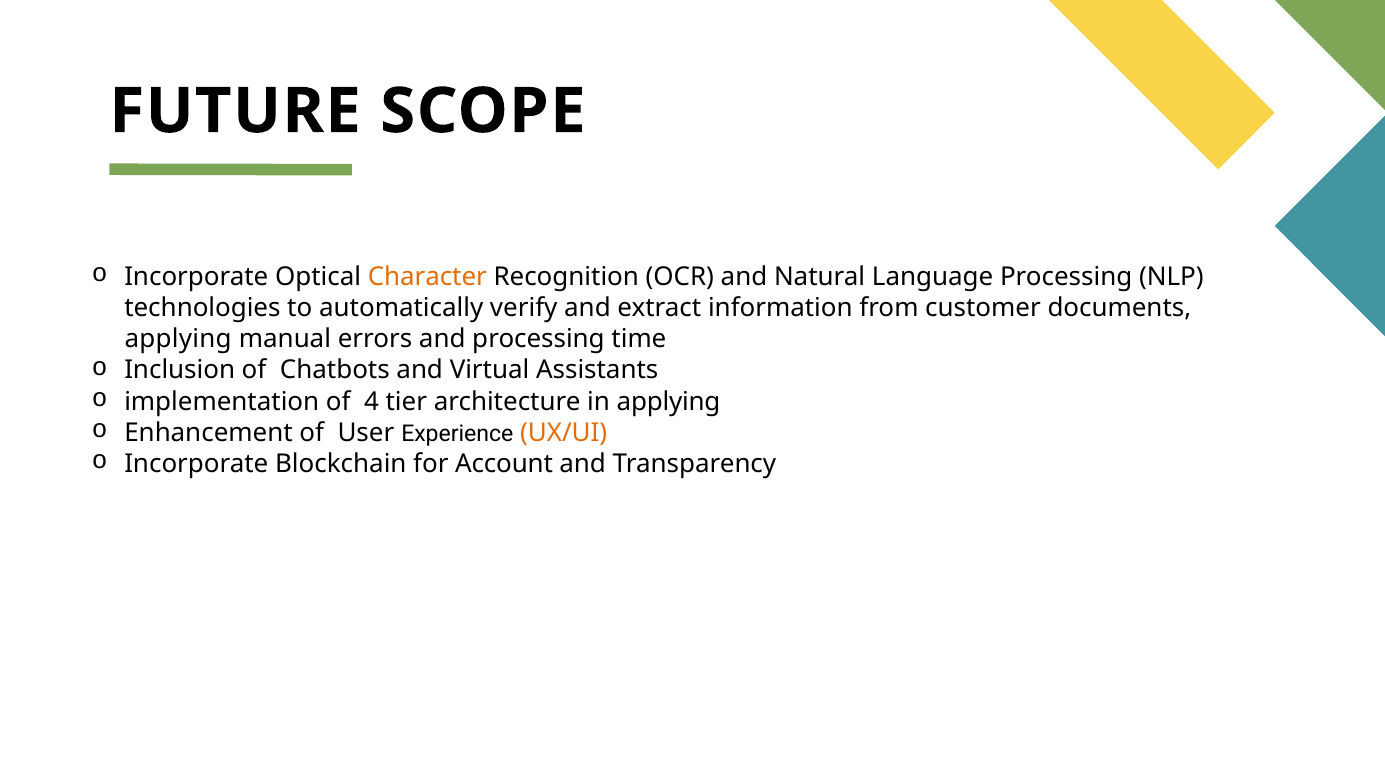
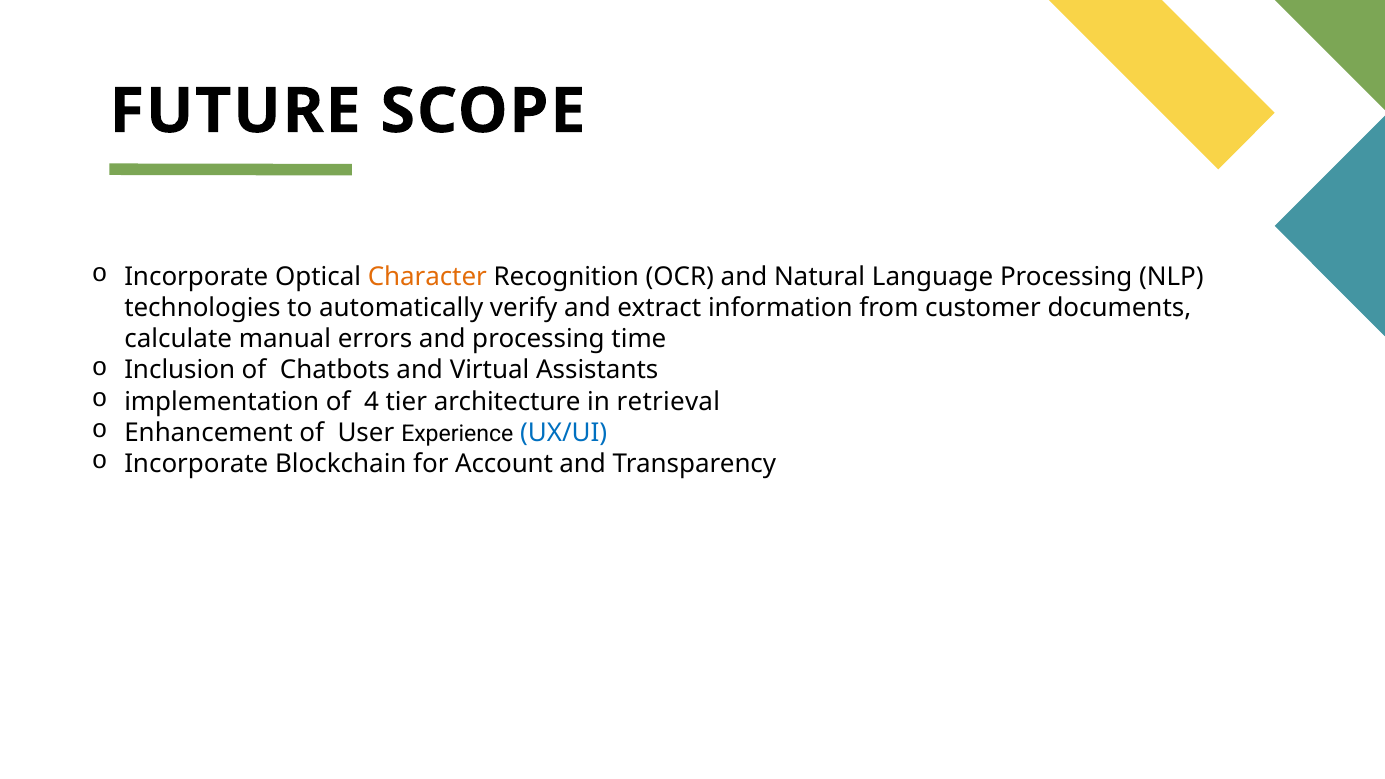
applying: applying -> calculate (178, 339)
in applying: applying -> retrieval (668, 401)
UX/UI colour: orange -> blue (564, 433)
